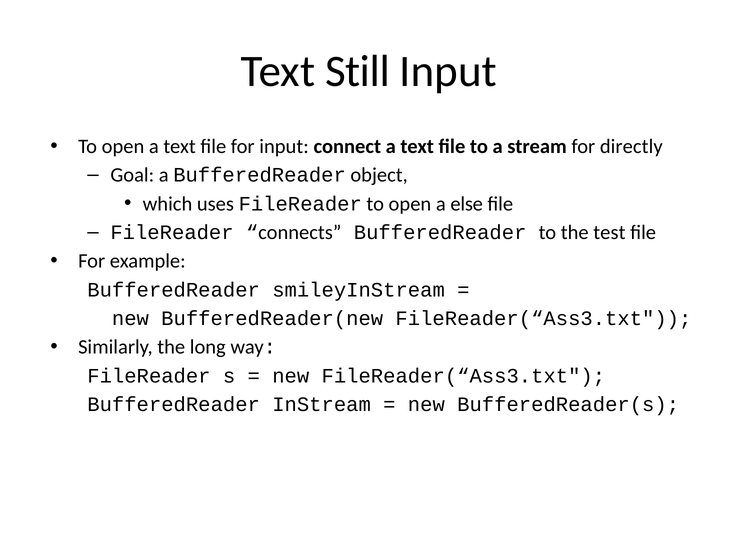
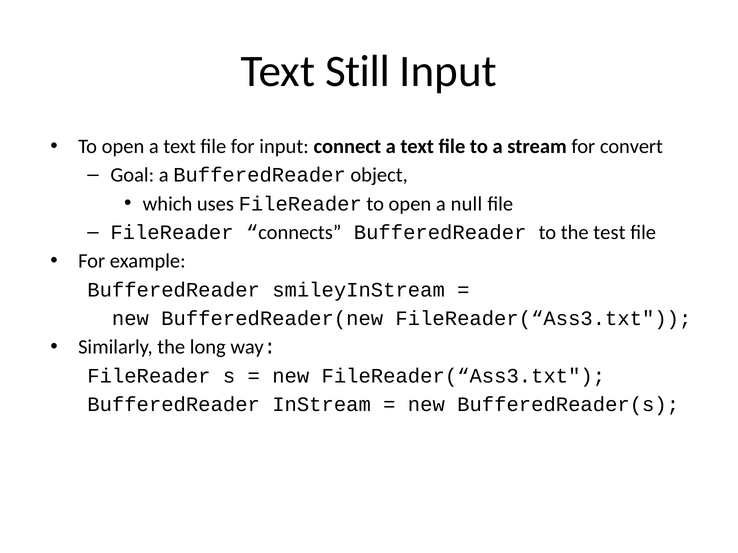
directly: directly -> convert (631, 147)
else: else -> null (466, 204)
